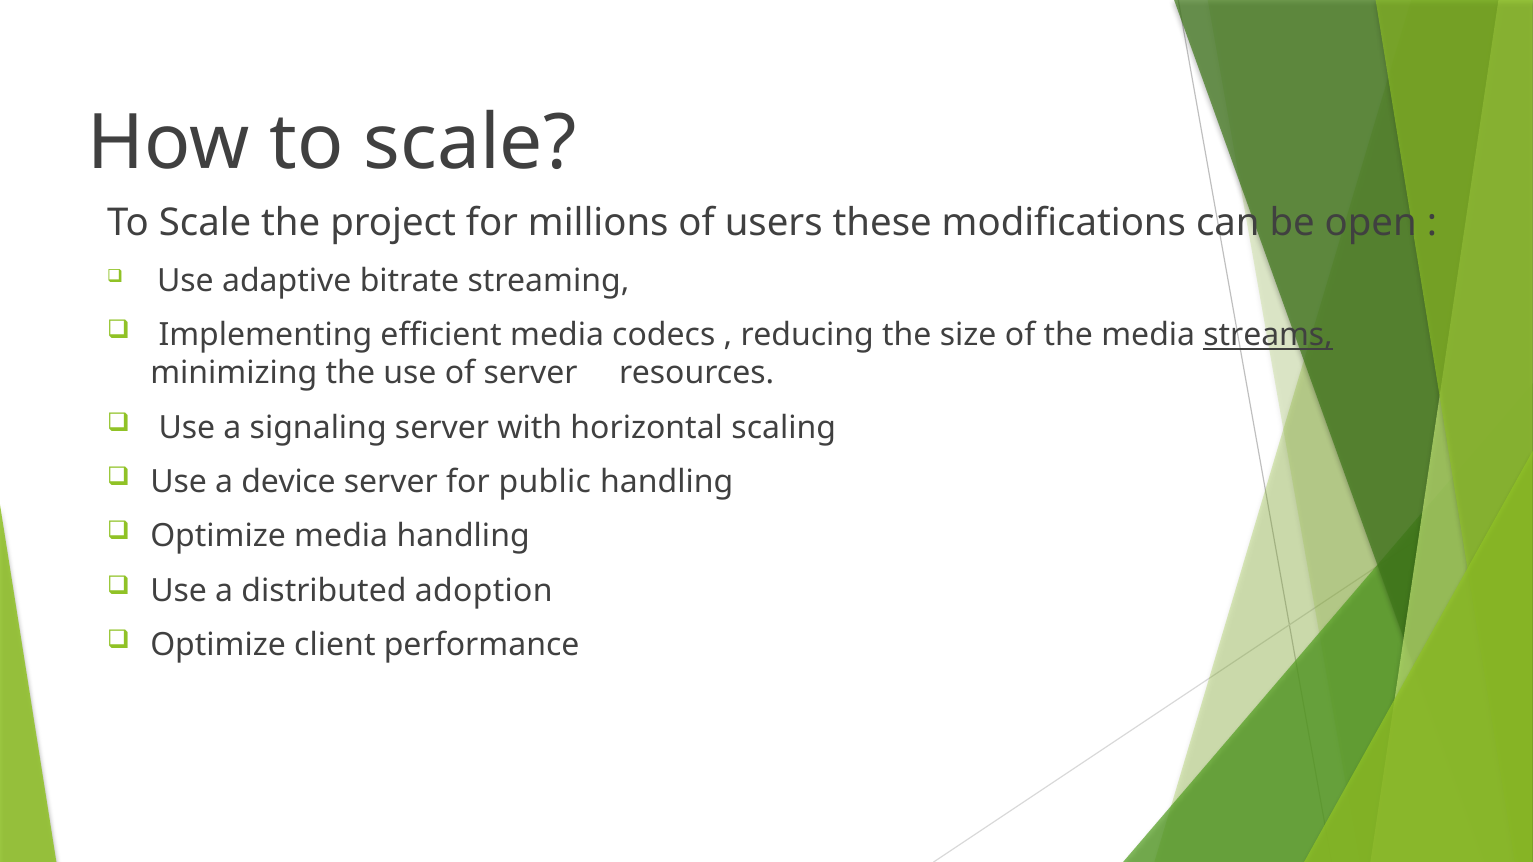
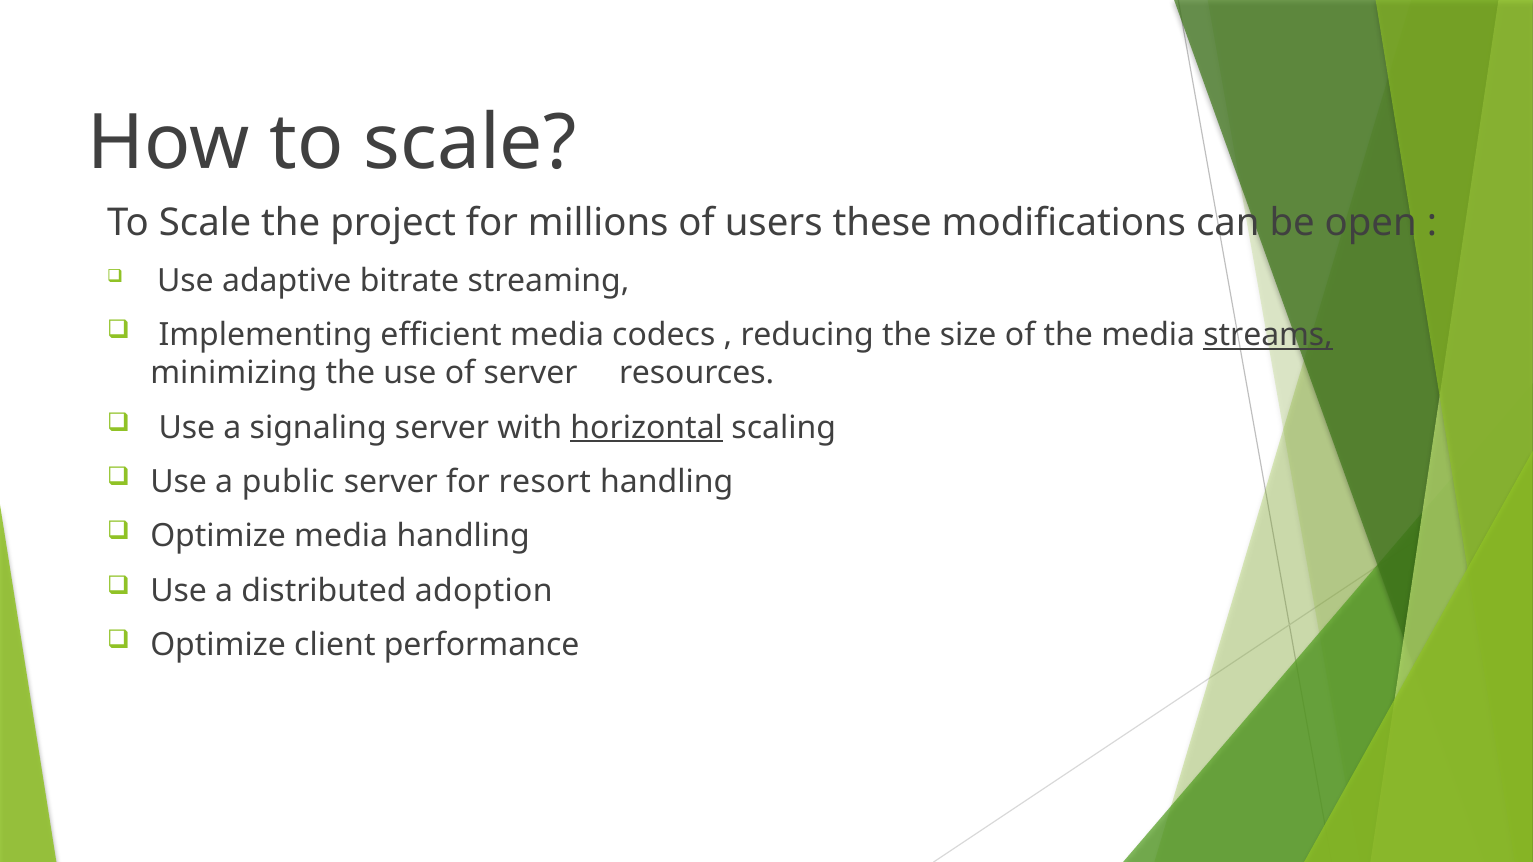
horizontal underline: none -> present (647, 428)
device: device -> public (288, 482)
public: public -> resort (545, 482)
